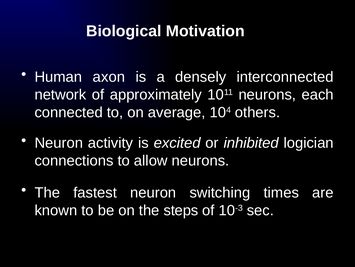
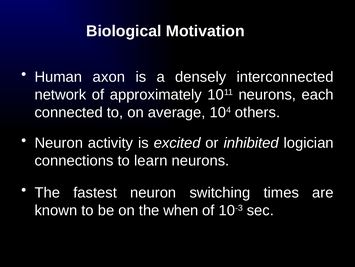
allow: allow -> learn (151, 160)
steps: steps -> when (181, 210)
